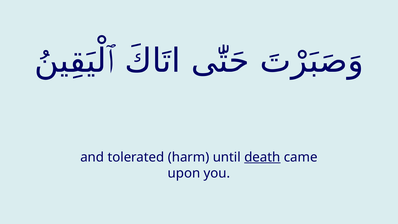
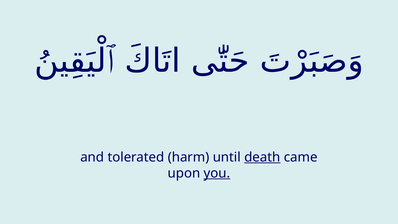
you underline: none -> present (217, 173)
